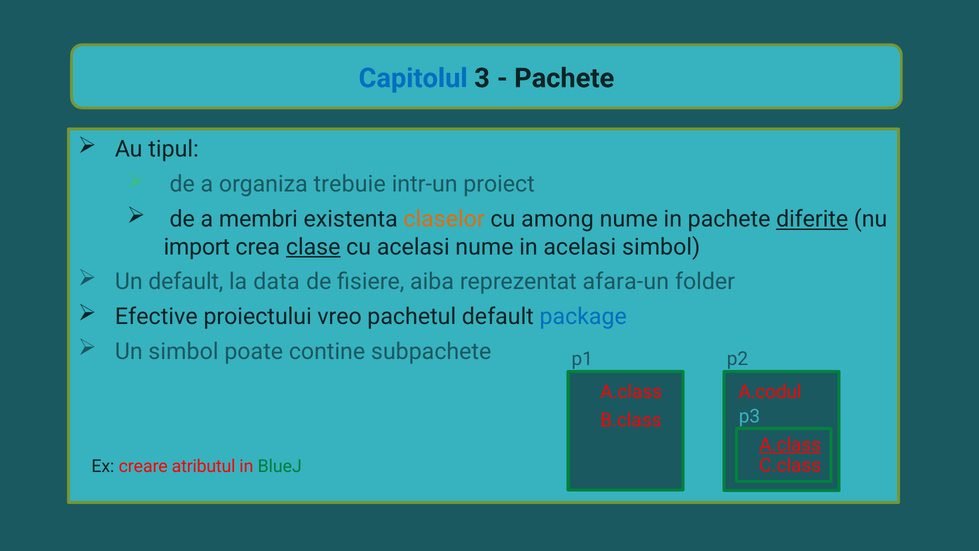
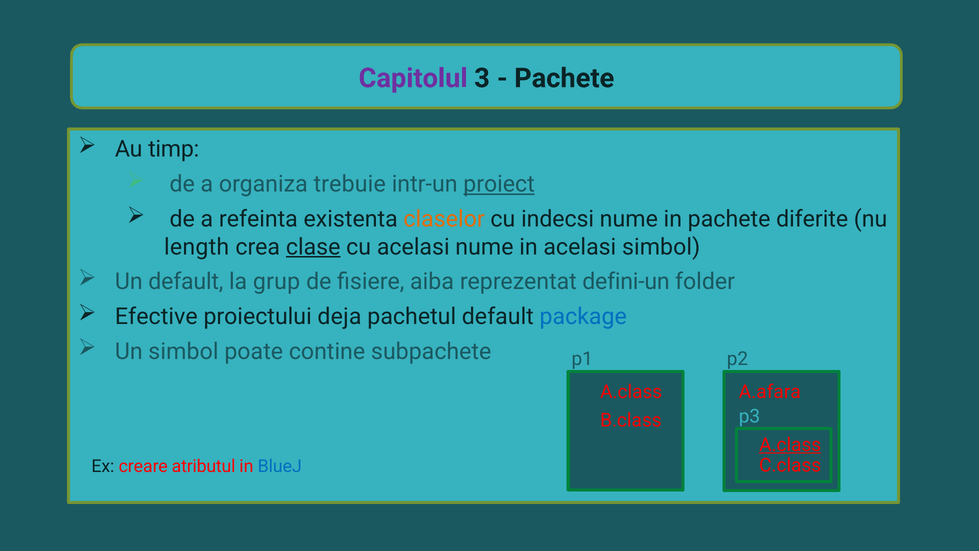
Capitolul colour: blue -> purple (413, 78)
tipul: tipul -> timp (174, 149)
proiect underline: none -> present (499, 184)
membri: membri -> refeinta (258, 219)
among: among -> indecsi (558, 219)
diferite underline: present -> none (812, 219)
import: import -> length (197, 247)
data: data -> grup (277, 282)
afara-un: afara-un -> defini-un (626, 282)
vreo: vreo -> deja (339, 317)
A.codul: A.codul -> A.afara (770, 392)
BlueJ colour: green -> blue (280, 466)
